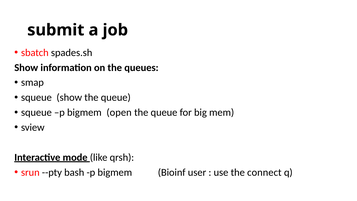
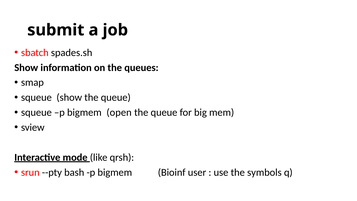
connect: connect -> symbols (264, 172)
